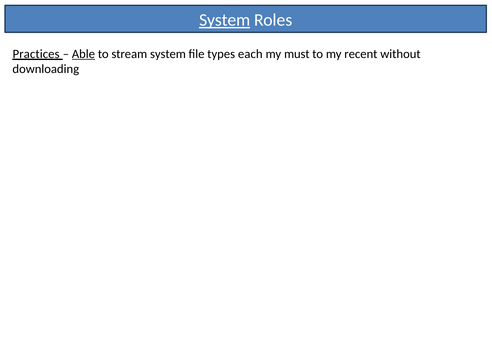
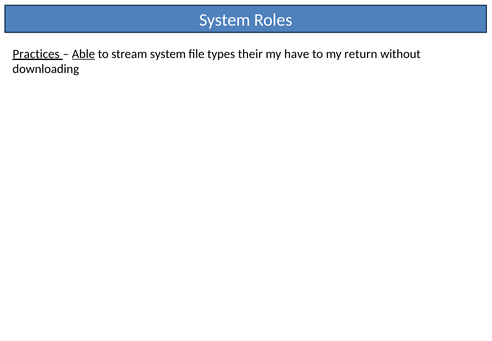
System underline: present -> none (225, 20)
each: each -> their (250, 54)
must: must -> have (297, 54)
recent: recent -> return (361, 54)
